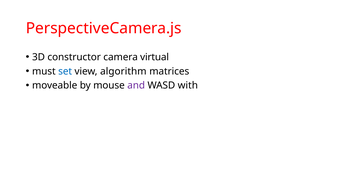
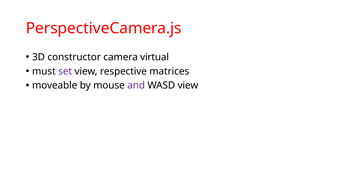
set colour: blue -> purple (65, 71)
algorithm: algorithm -> respective (123, 71)
WASD with: with -> view (188, 85)
